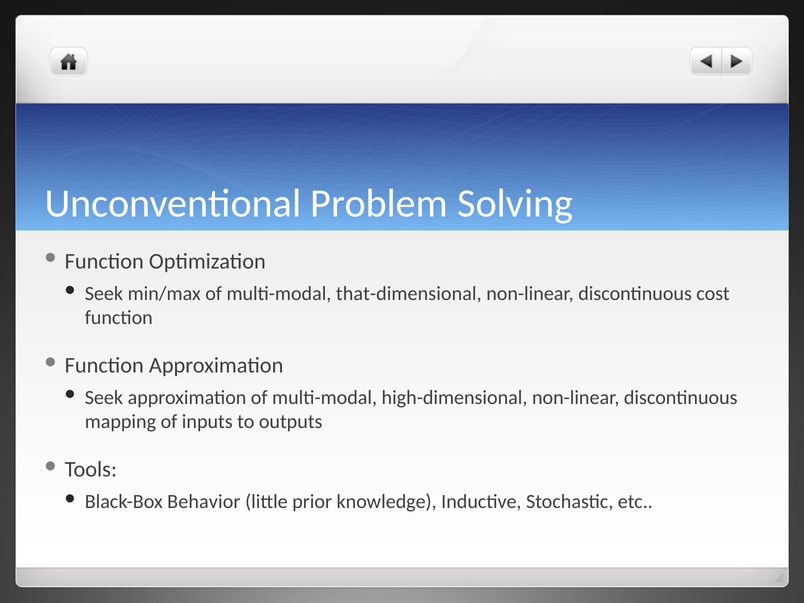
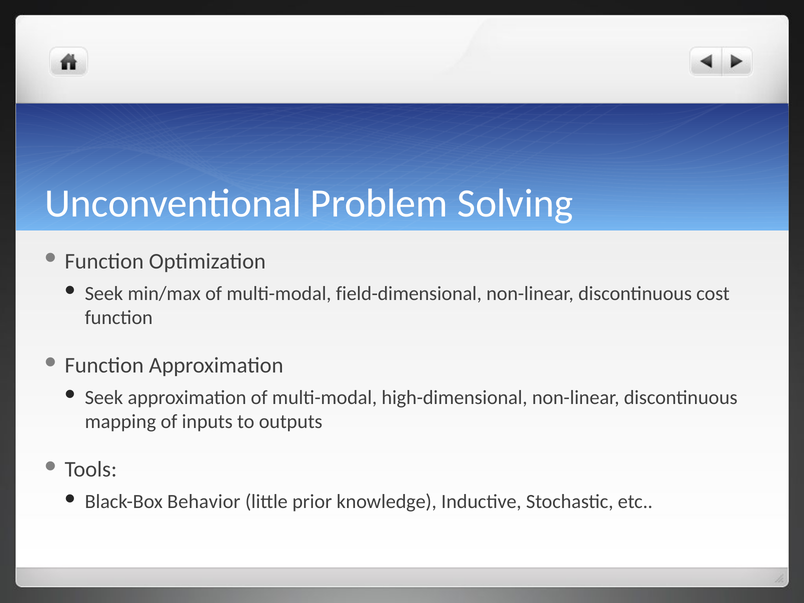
that-dimensional: that-dimensional -> field-dimensional (409, 293)
